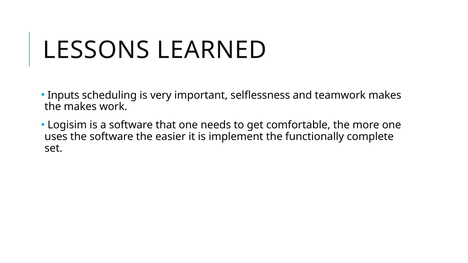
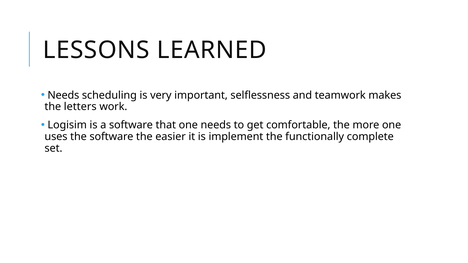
Inputs: Inputs -> Needs (63, 95)
the makes: makes -> letters (80, 107)
